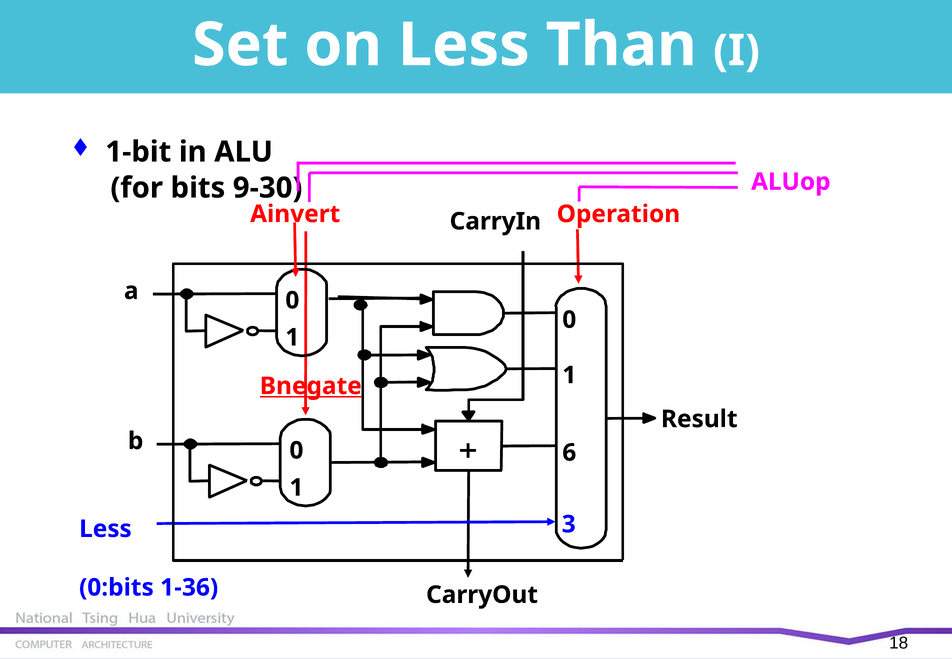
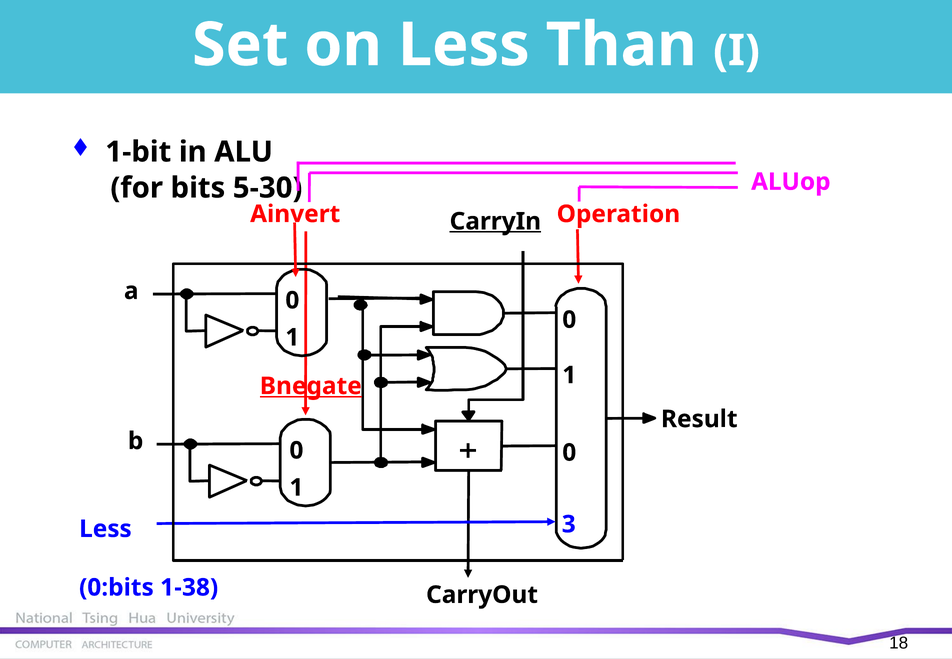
9-30: 9-30 -> 5-30 (268, 188)
CarryIn underline: none -> present (495, 221)
b 6: 6 -> 0 (569, 453)
1-36: 1-36 -> 1-38 (189, 588)
